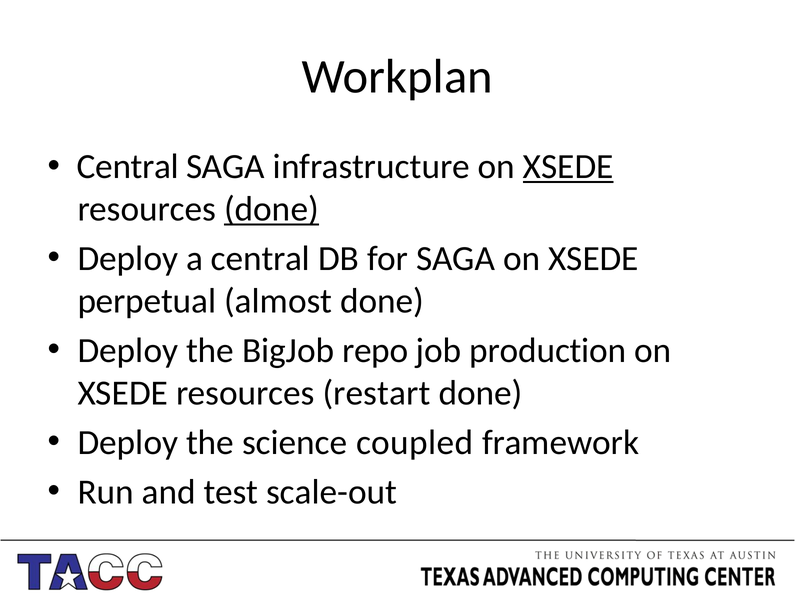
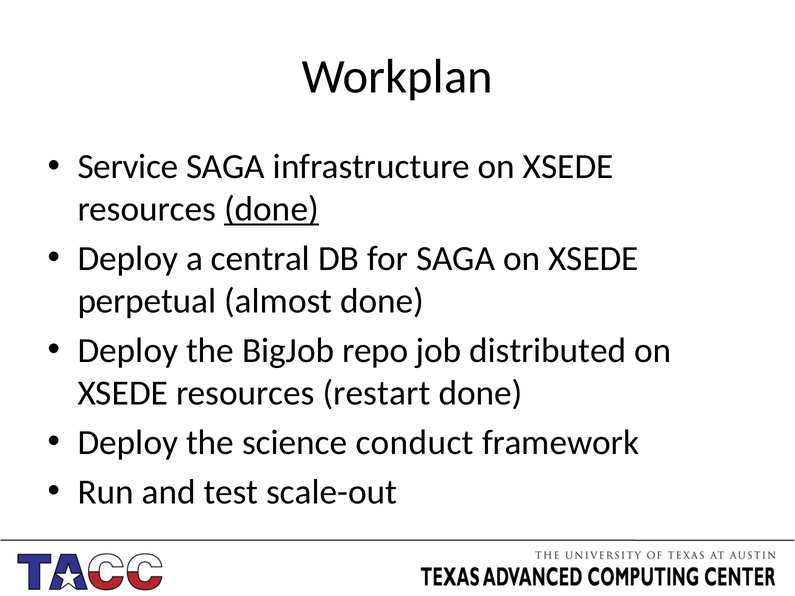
Central: Central -> Service (128, 167)
XSEDE underline: present -> none (568, 167)
production: production -> distributed (548, 351)
coupled: coupled -> conduct (415, 443)
